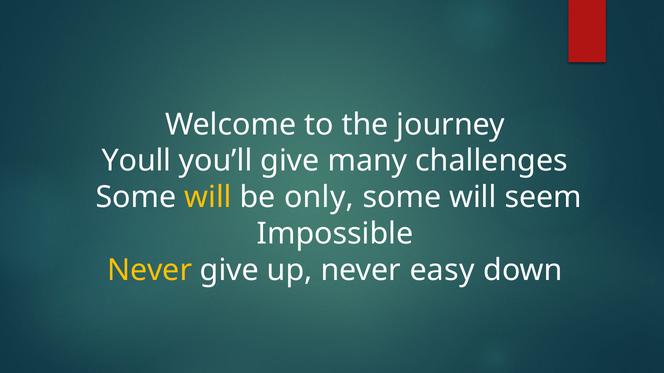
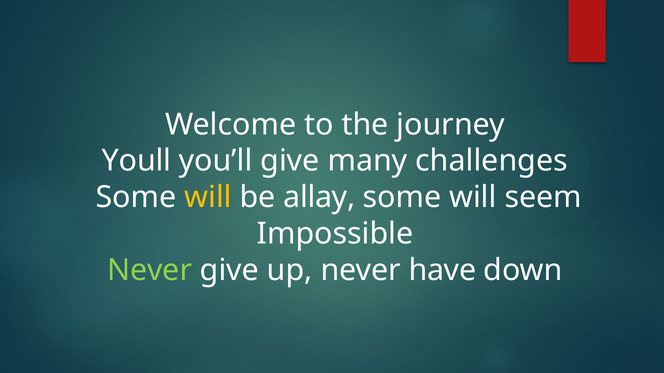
only: only -> allay (319, 198)
Never colour: yellow -> light green (150, 271)
easy: easy -> have (442, 271)
